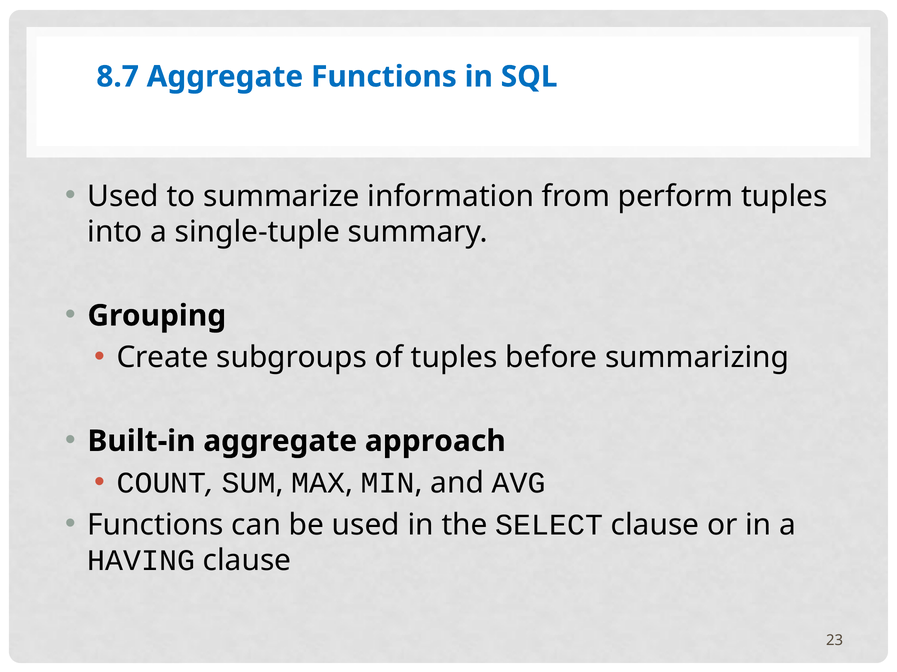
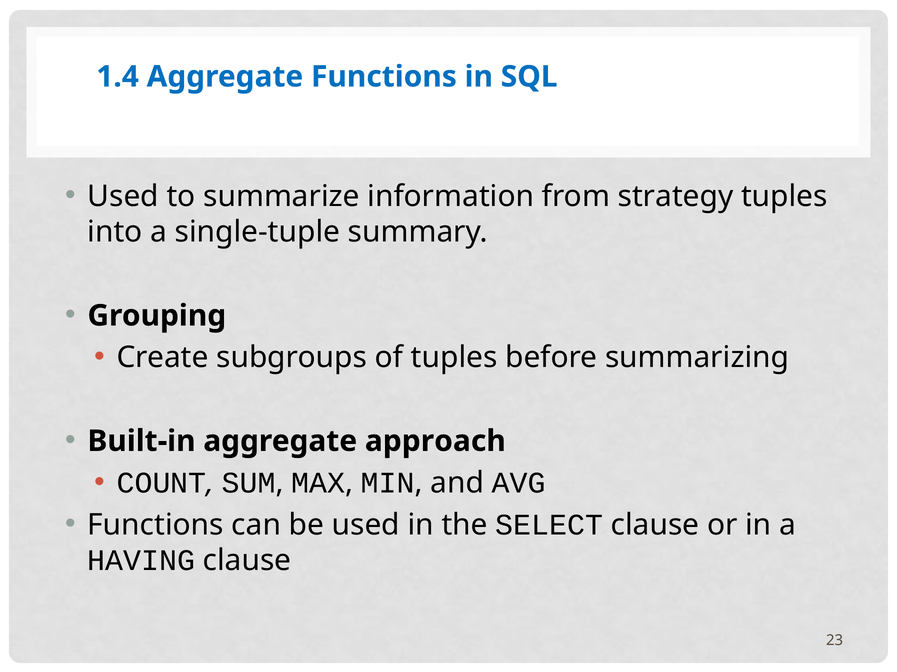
8.7: 8.7 -> 1.4 (118, 77)
perform: perform -> strategy (676, 196)
